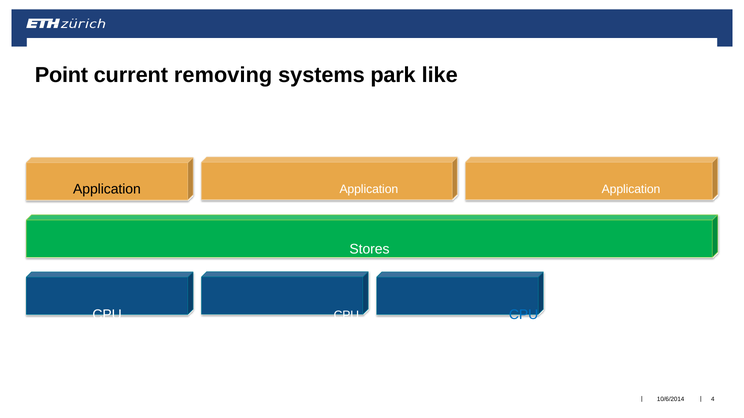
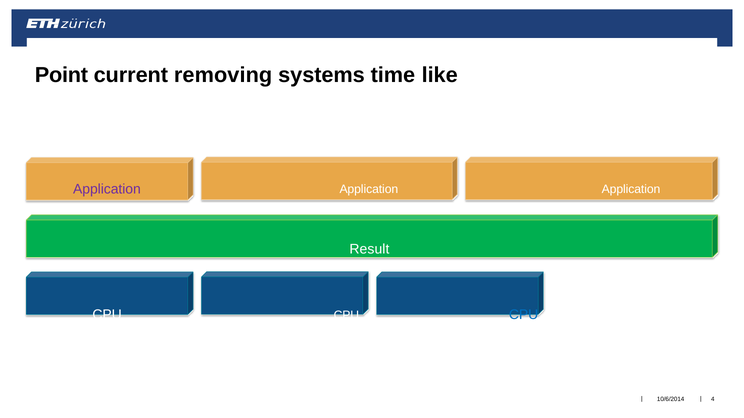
park: park -> time (393, 75)
Application colour: black -> purple (107, 189)
Stores: Stores -> Result (369, 249)
